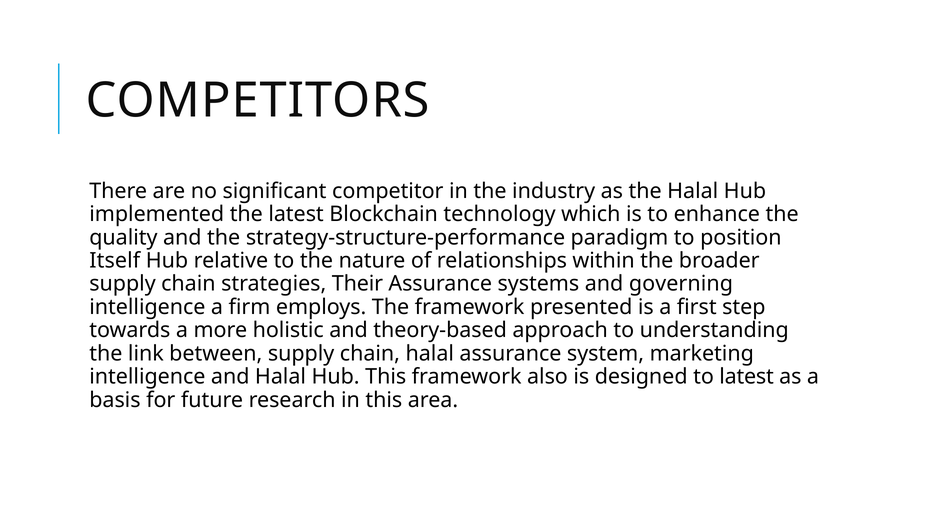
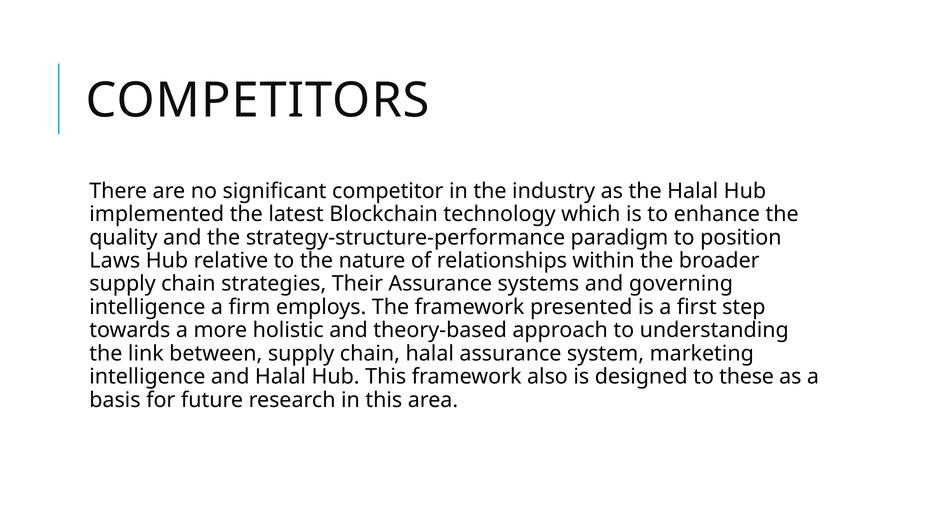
Itself: Itself -> Laws (115, 260)
to latest: latest -> these (747, 377)
